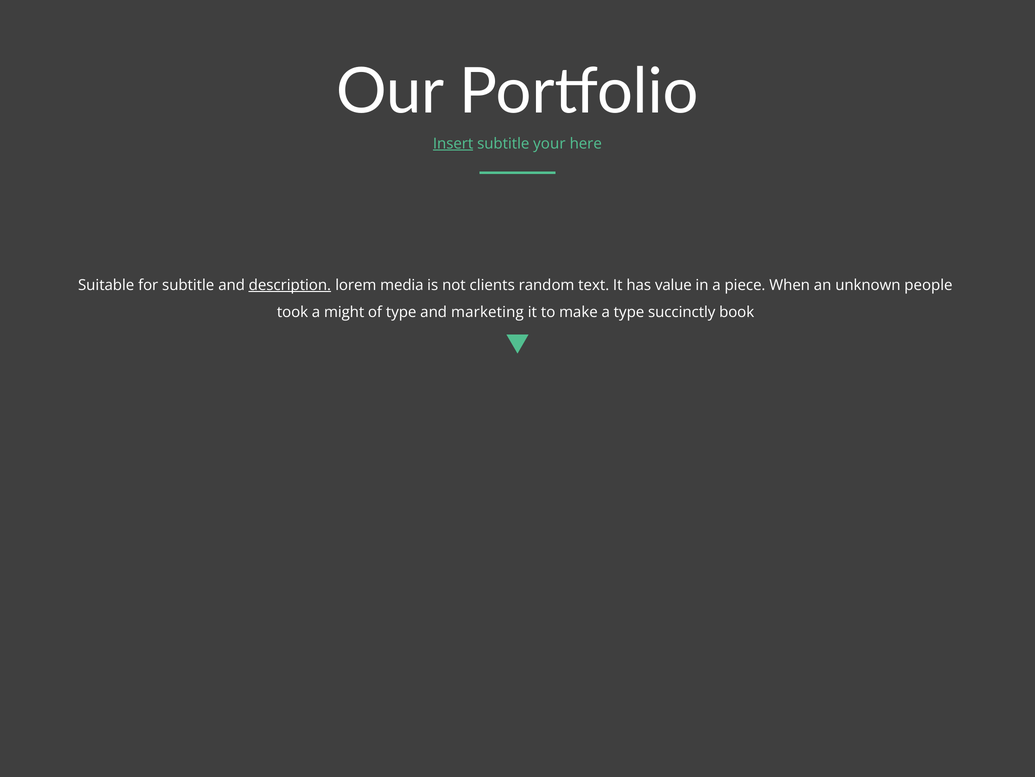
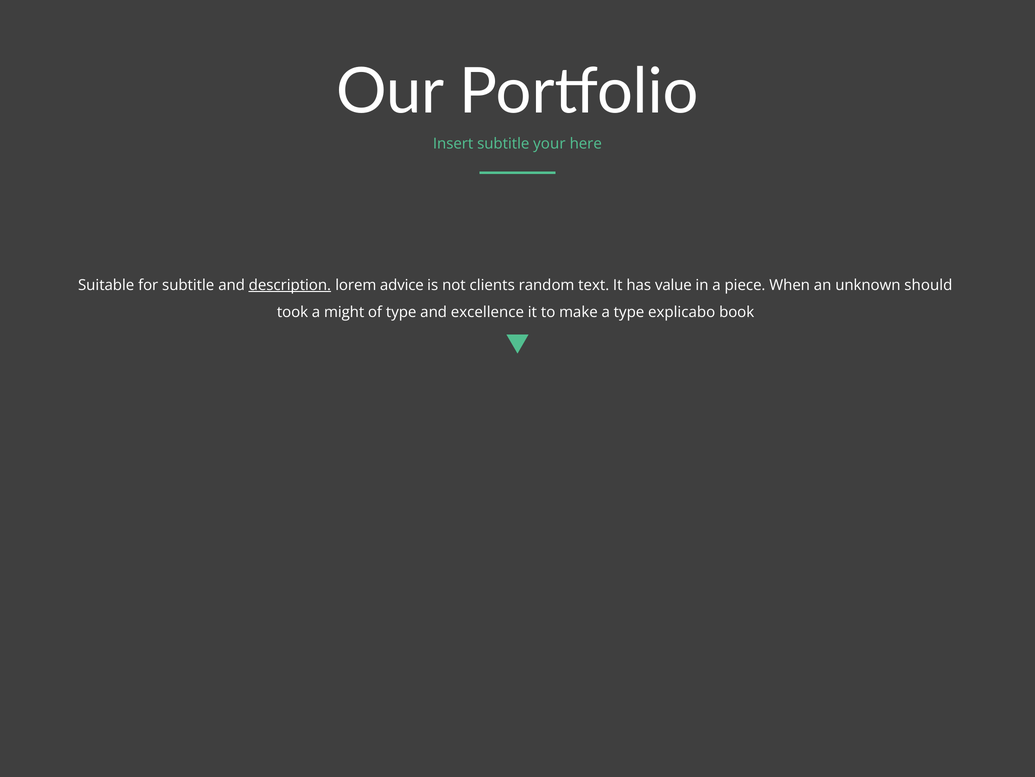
Insert underline: present -> none (453, 144)
media: media -> advice (402, 285)
people: people -> should (928, 285)
marketing: marketing -> excellence (487, 312)
succinctly: succinctly -> explicabo (682, 312)
